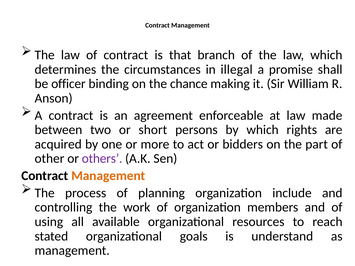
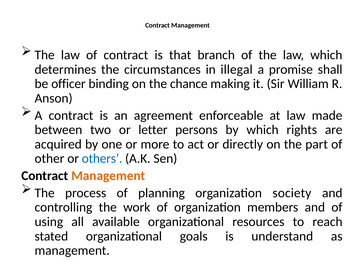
short: short -> letter (153, 130)
bidders: bidders -> directly (243, 144)
others colour: purple -> blue (102, 159)
include: include -> society (292, 193)
